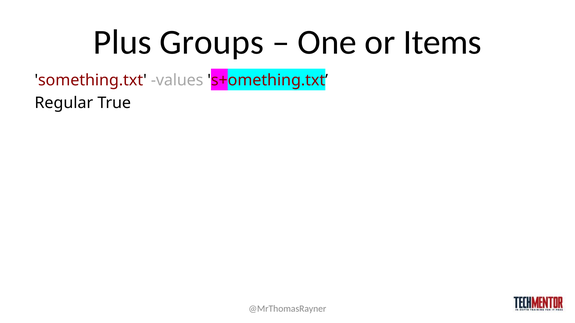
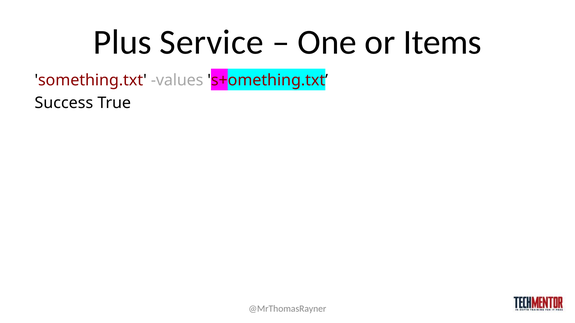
Groups: Groups -> Service (212, 42)
Regular: Regular -> Success (64, 103)
